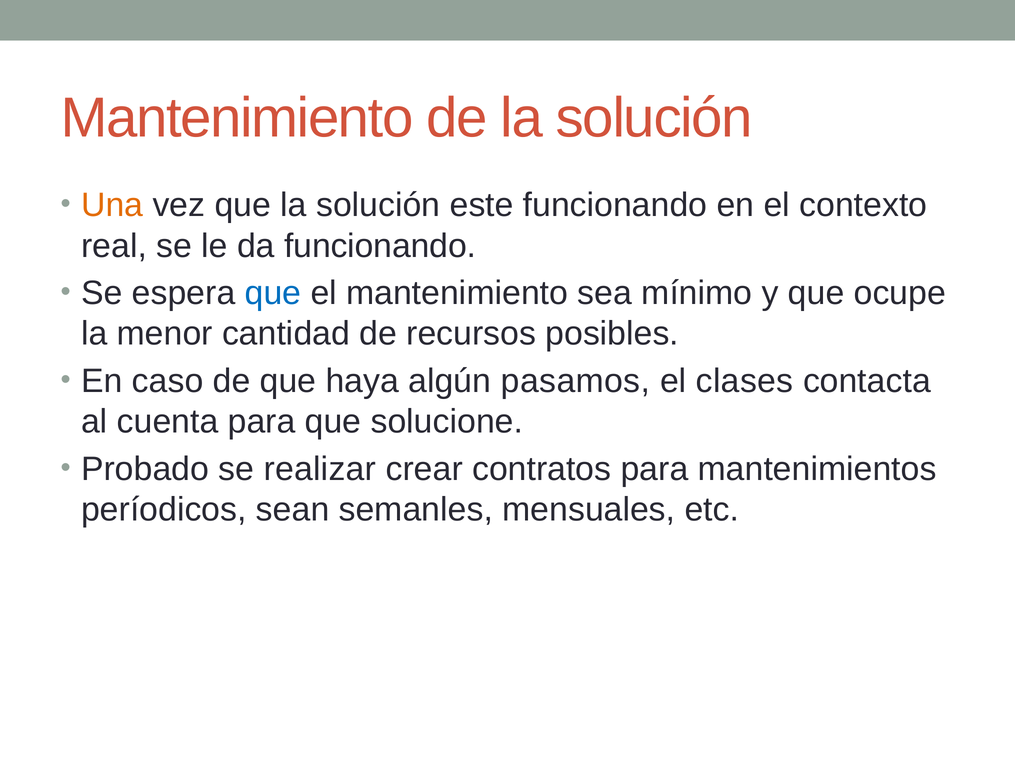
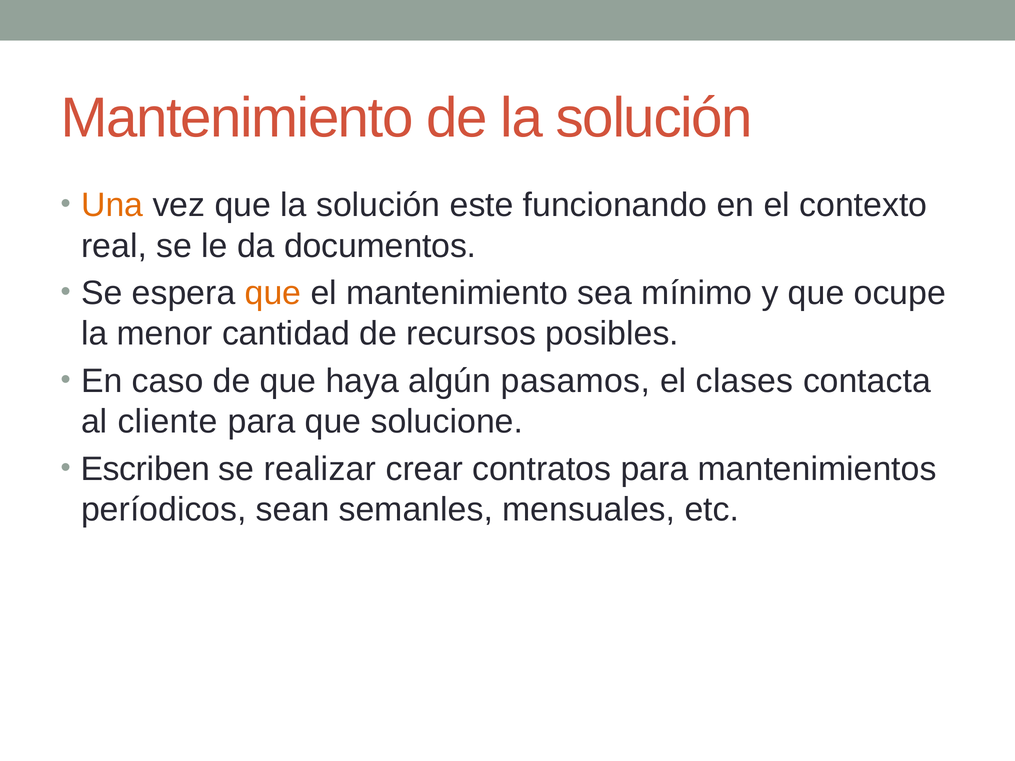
da funcionando: funcionando -> documentos (380, 246)
que colour: blue -> orange (273, 293)
cuenta: cuenta -> cliente (167, 422)
Probado: Probado -> Escriben (145, 469)
